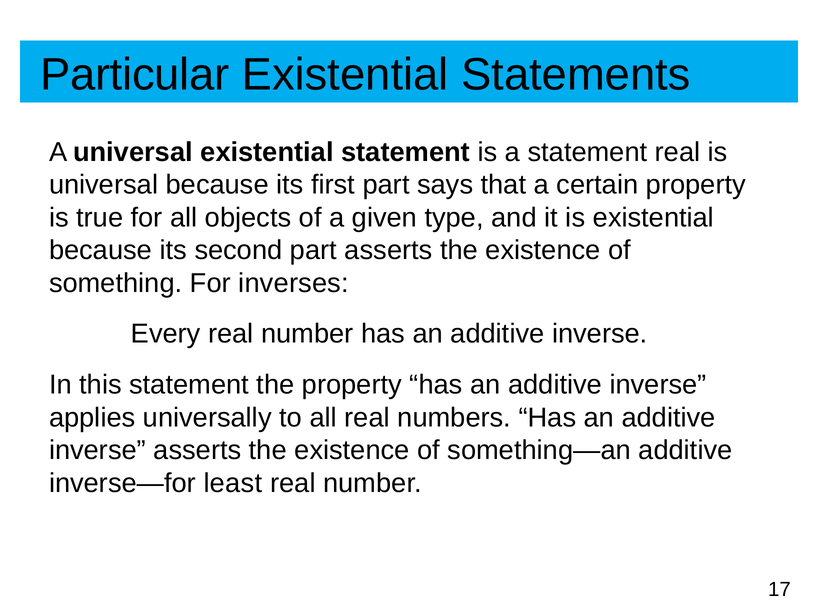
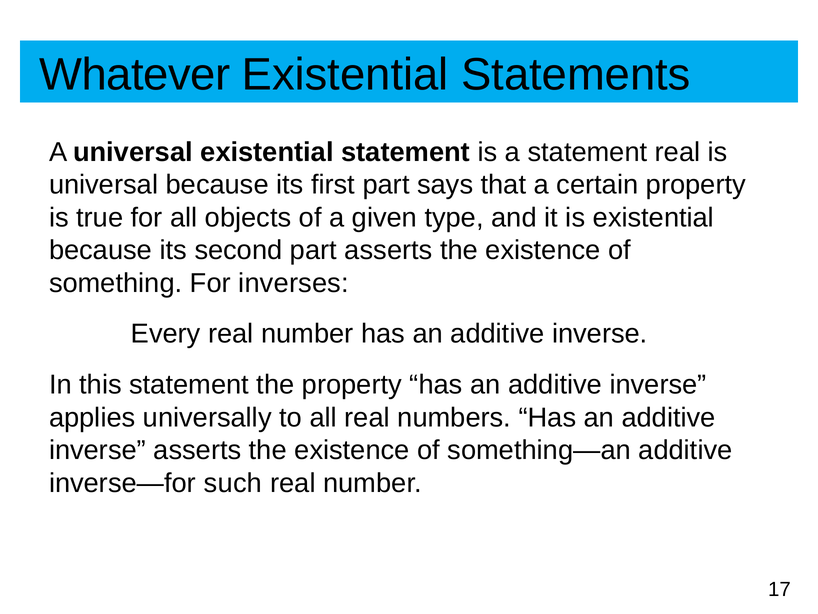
Particular: Particular -> Whatever (135, 75)
least: least -> such (233, 483)
